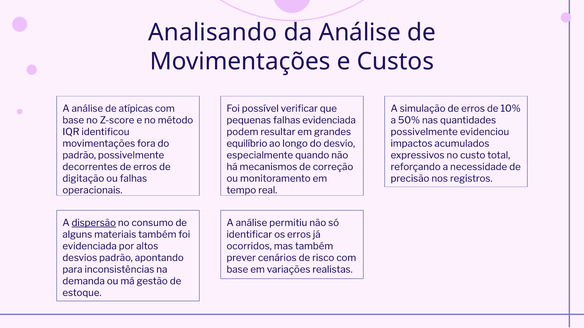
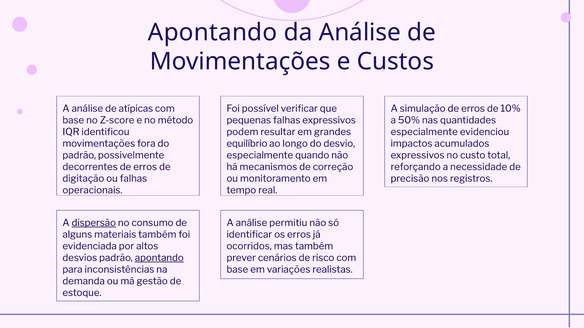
Analisando: Analisando -> Apontando (213, 32)
falhas evidenciada: evidenciada -> expressivos (329, 120)
possivelmente: possivelmente -> especialmente (424, 132)
apontando underline: none -> present (159, 258)
